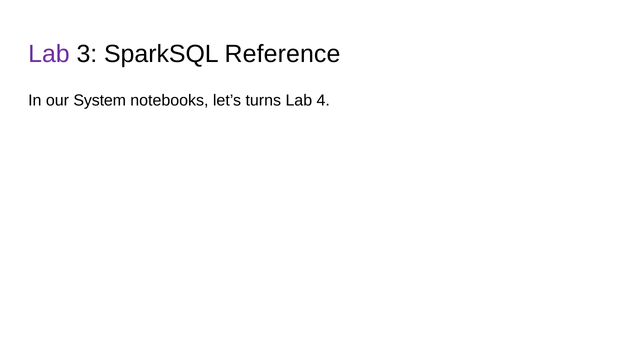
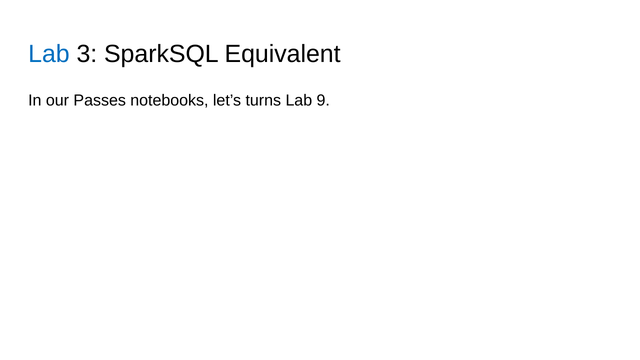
Lab colour: purple -> blue (49, 54)
Reference: Reference -> Equivalent (283, 54)
System: System -> Passes (100, 101)
4: 4 -> 9 (323, 101)
